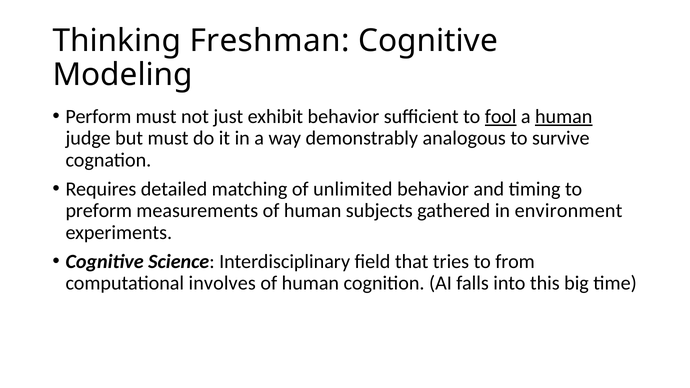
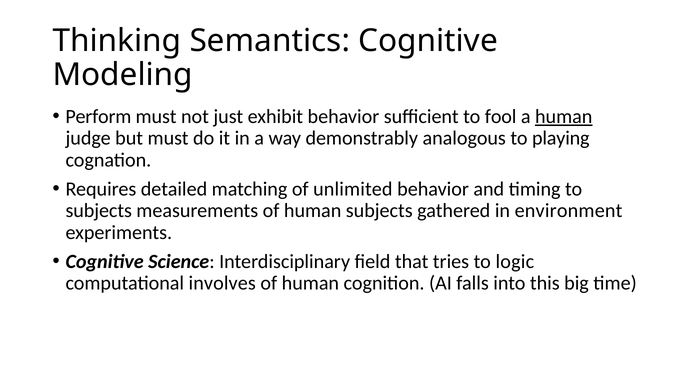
Freshman: Freshman -> Semantics (270, 41)
fool underline: present -> none (501, 117)
survive: survive -> playing (561, 138)
preform: preform -> subjects (99, 211)
from: from -> logic (515, 261)
